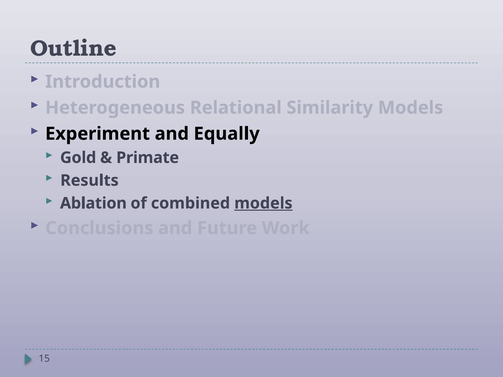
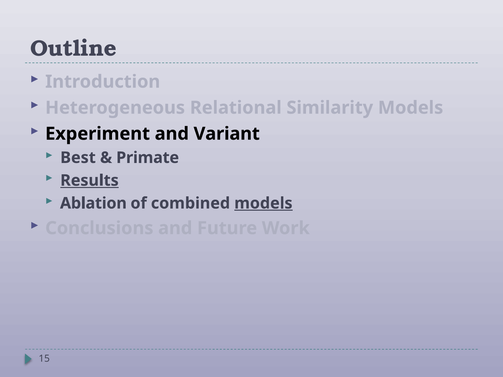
Equally: Equally -> Variant (227, 134)
Gold: Gold -> Best (78, 158)
Results underline: none -> present (90, 181)
